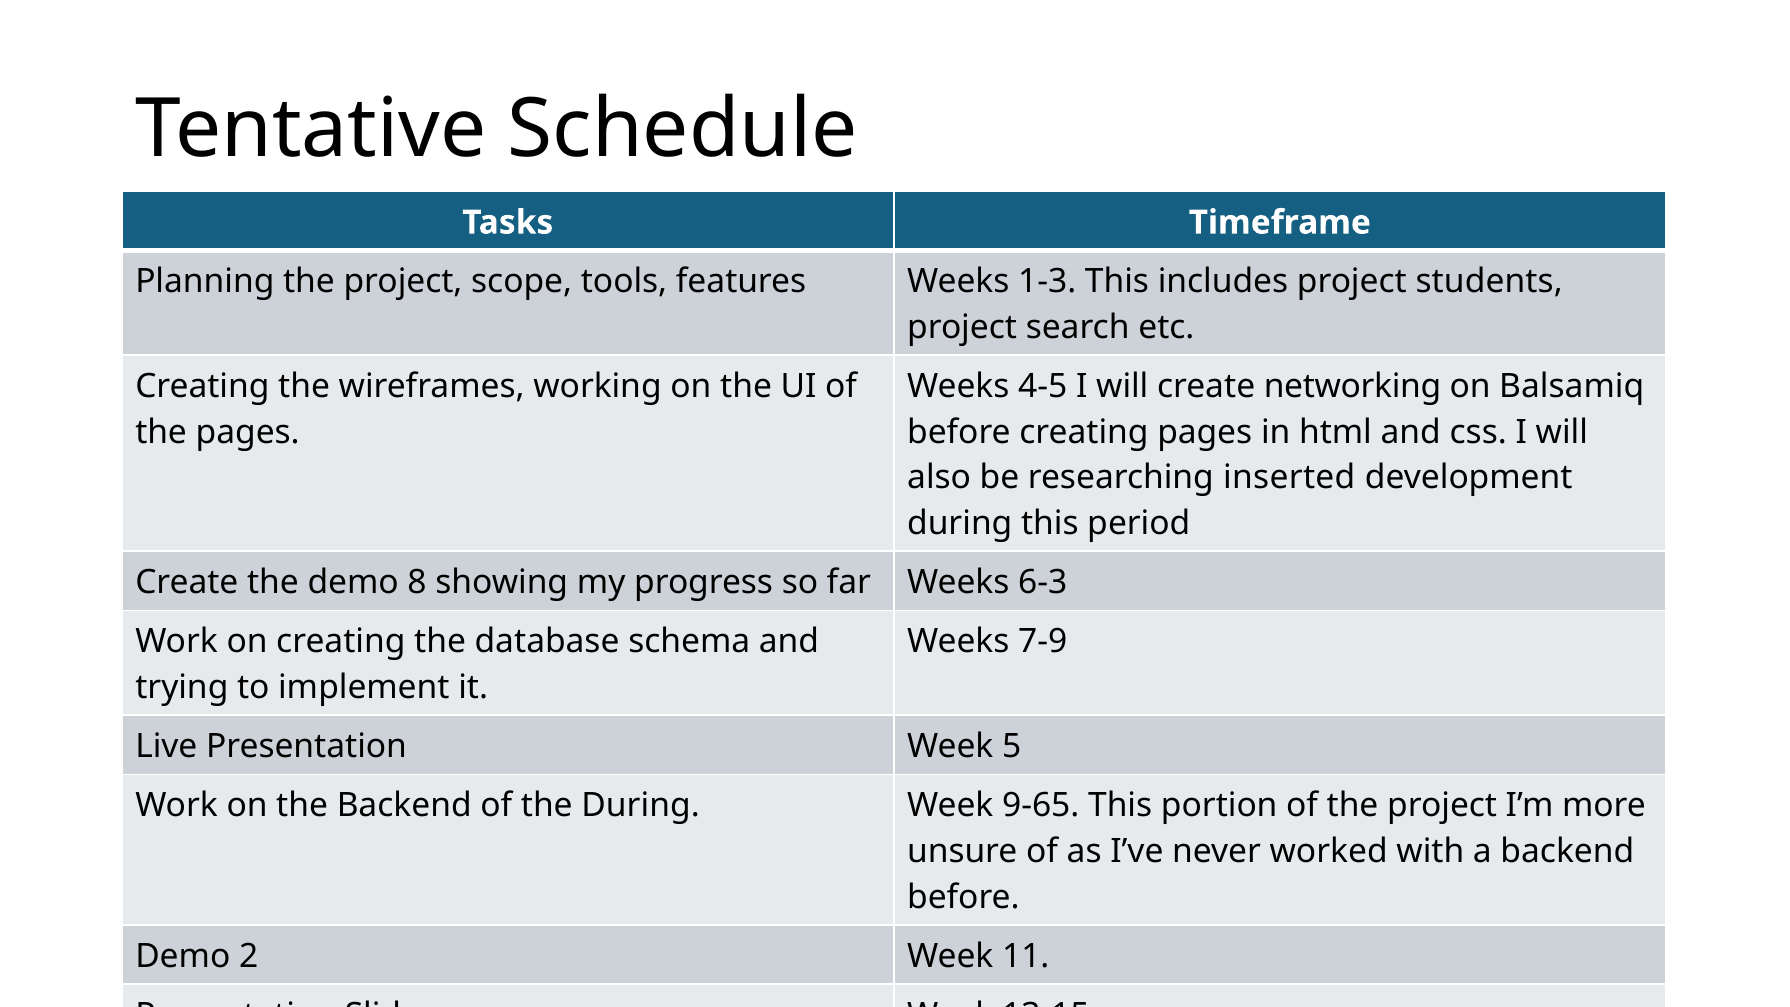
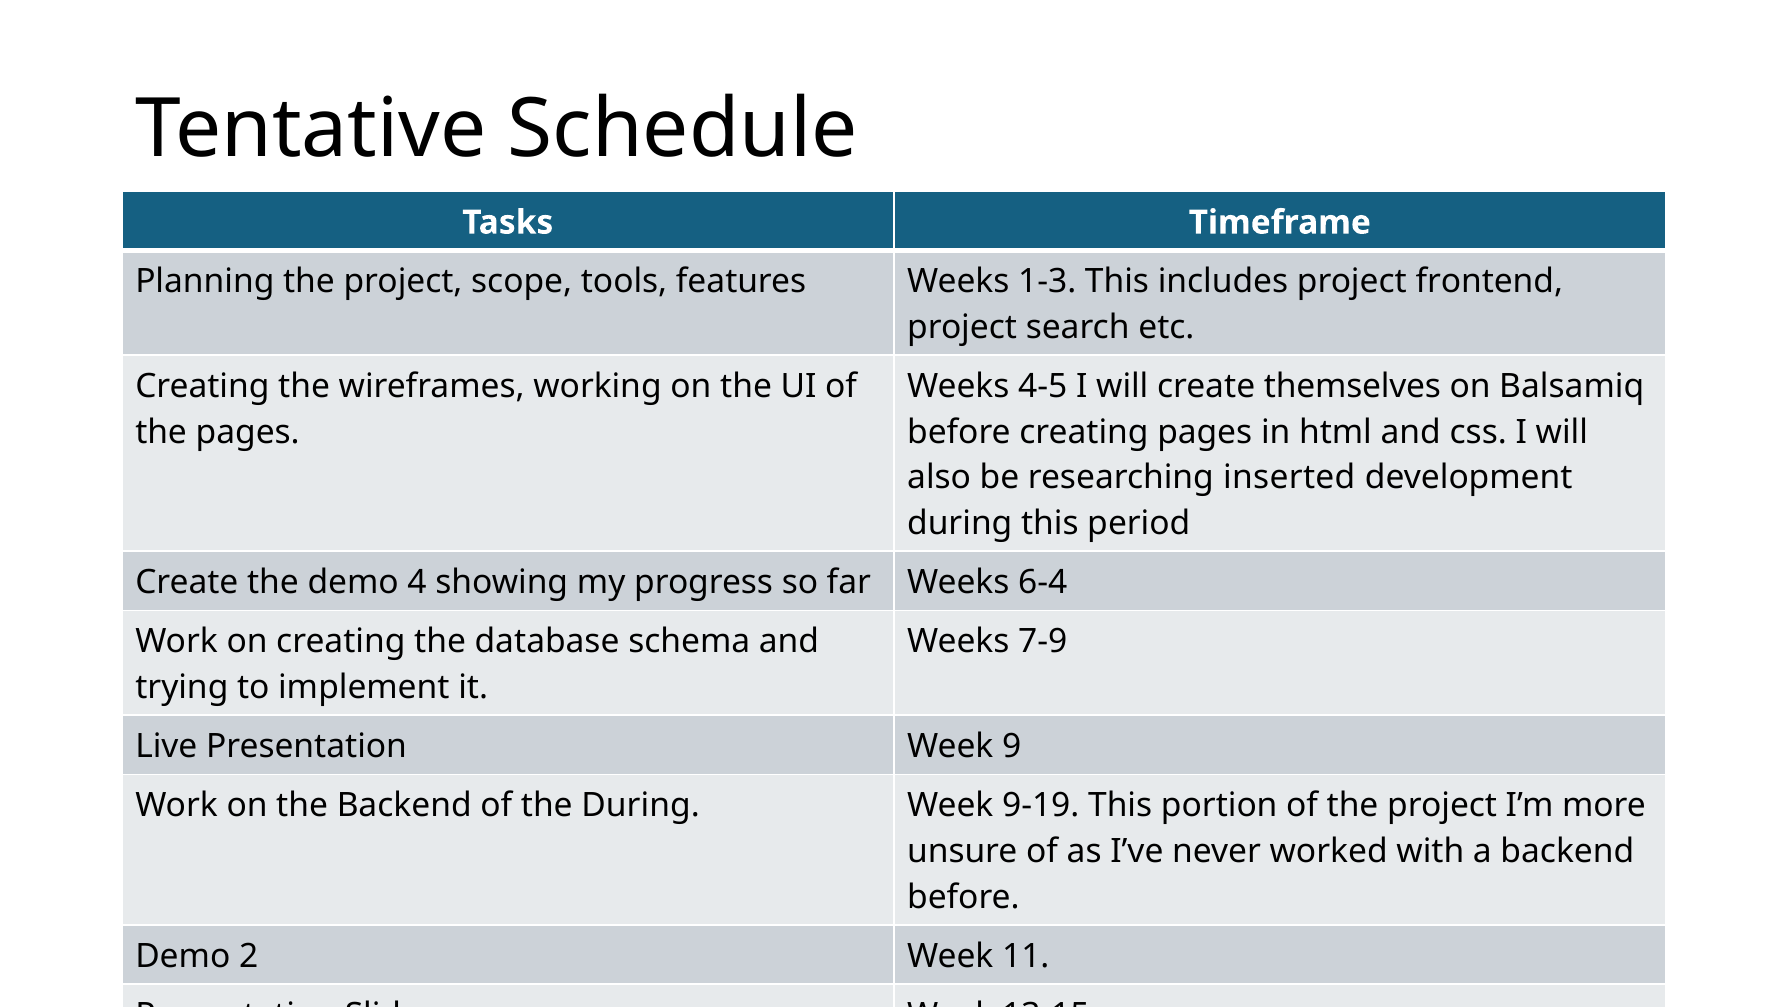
students: students -> frontend (1489, 282)
networking: networking -> themselves (1352, 386)
8: 8 -> 4 (417, 583)
6-3: 6-3 -> 6-4 (1043, 583)
5: 5 -> 9 (1012, 747)
9-65: 9-65 -> 9-19 (1041, 806)
